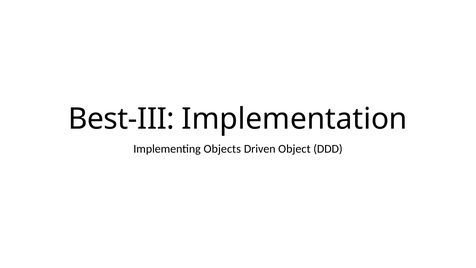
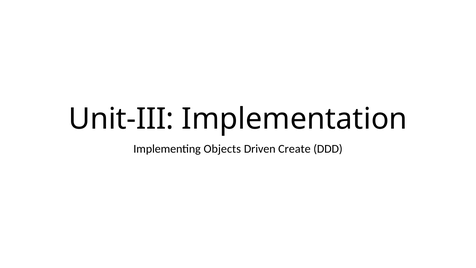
Best-III: Best-III -> Unit-III (121, 119)
Object: Object -> Create (294, 149)
